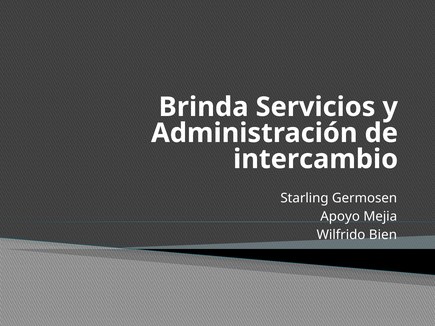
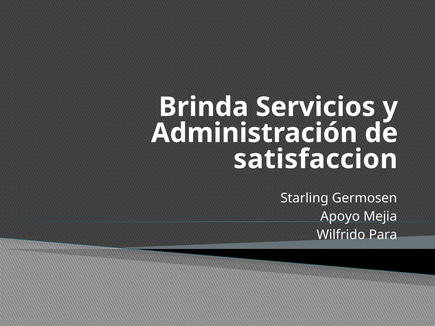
intercambio: intercambio -> satisfaccion (316, 159)
Bien: Bien -> Para (383, 235)
